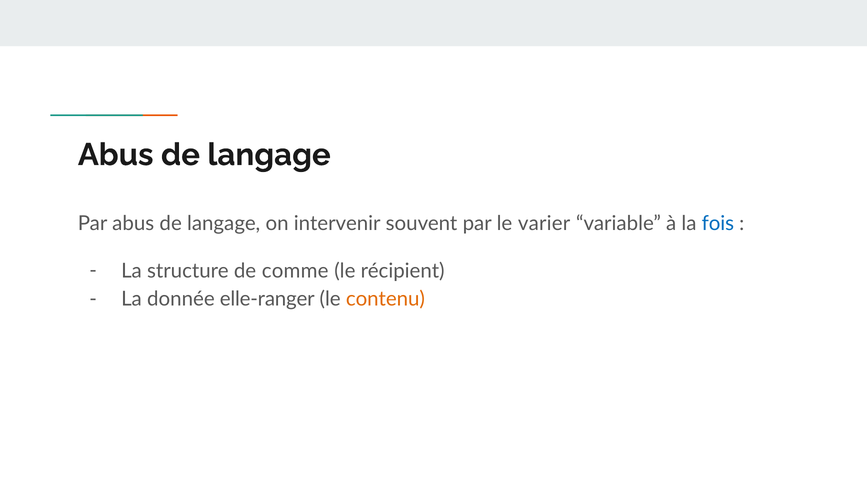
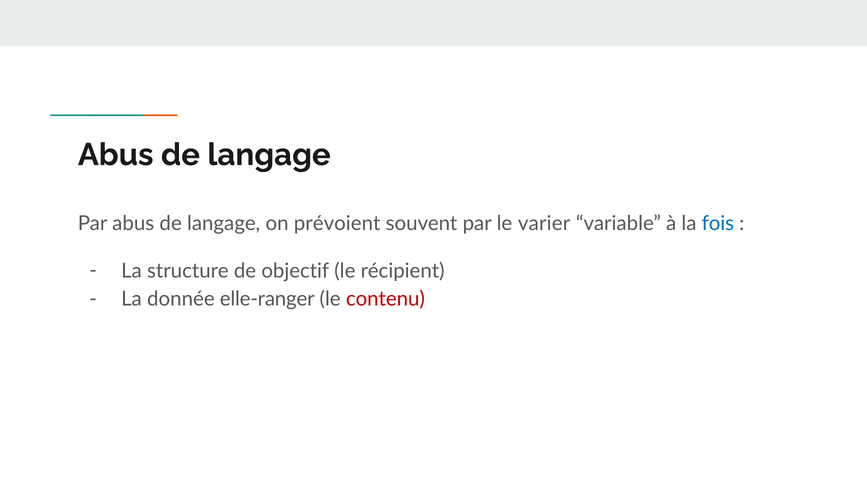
intervenir: intervenir -> prévoient (337, 223)
comme: comme -> objectif (295, 271)
contenu colour: orange -> red (385, 299)
